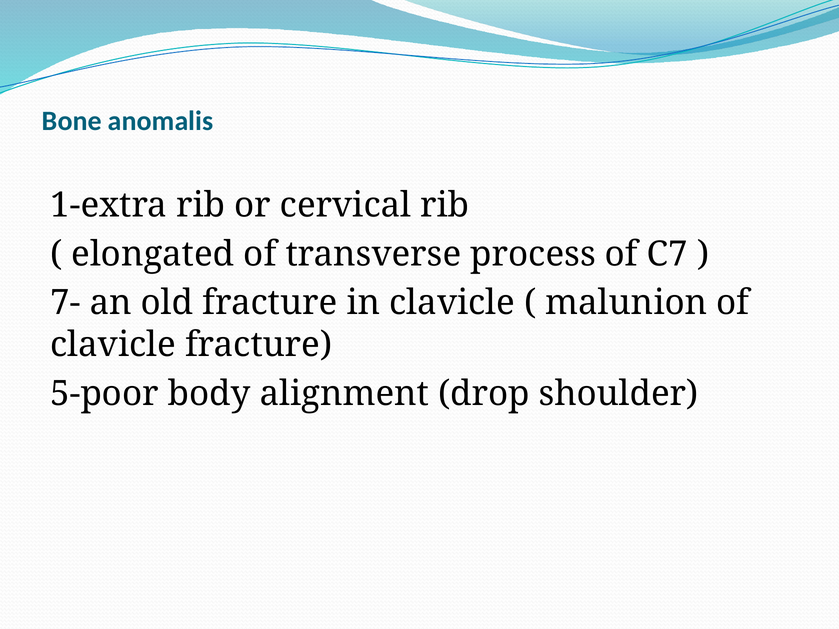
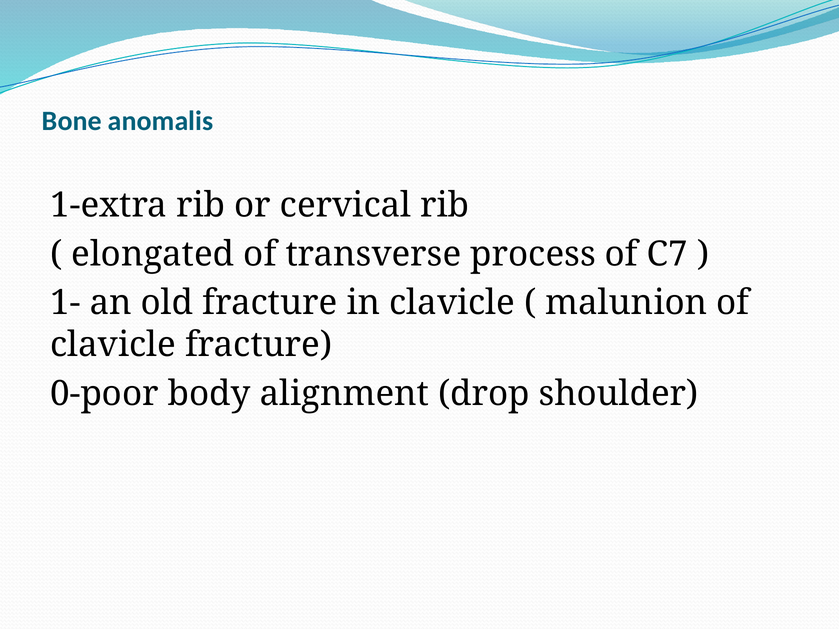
7-: 7- -> 1- (65, 303)
5-poor: 5-poor -> 0-poor (104, 394)
